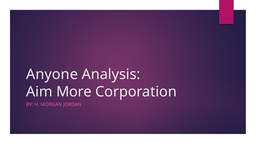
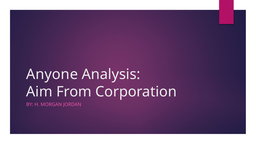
More: More -> From (74, 92)
